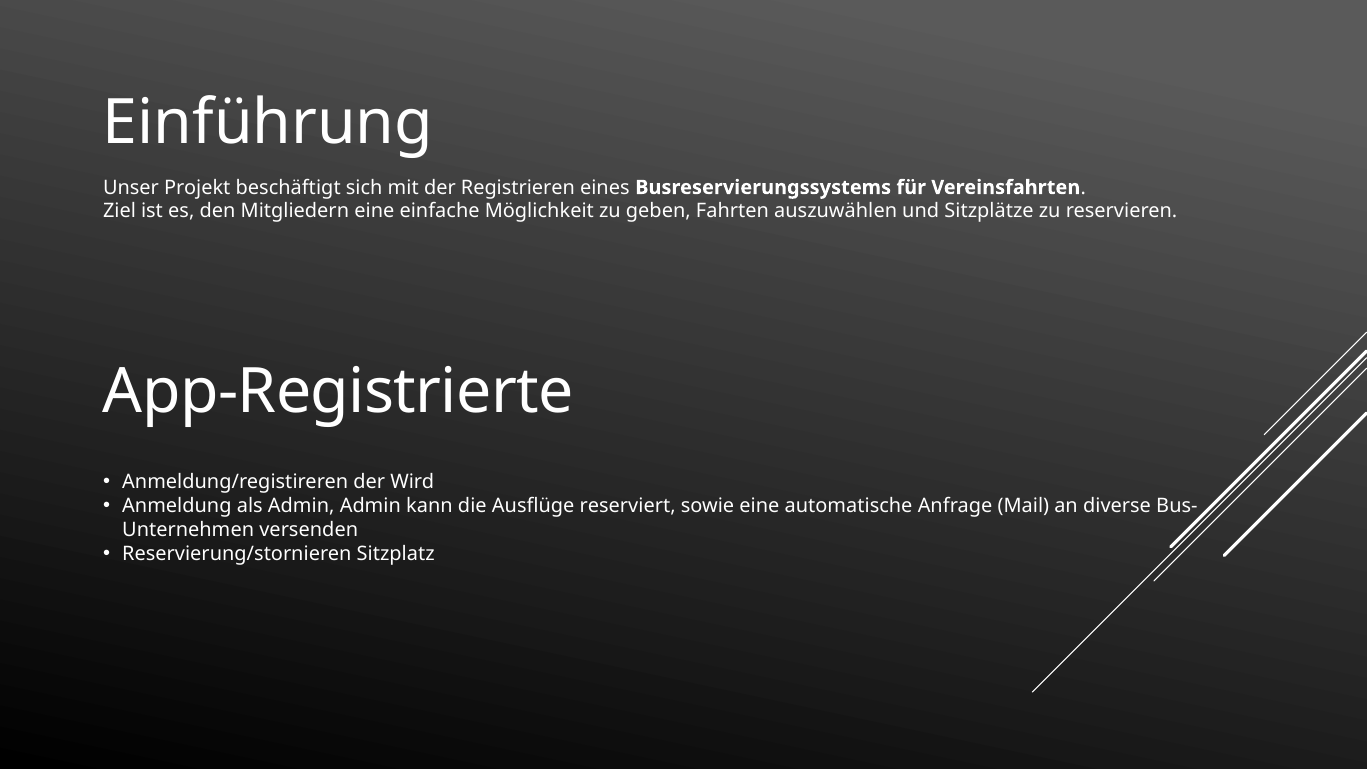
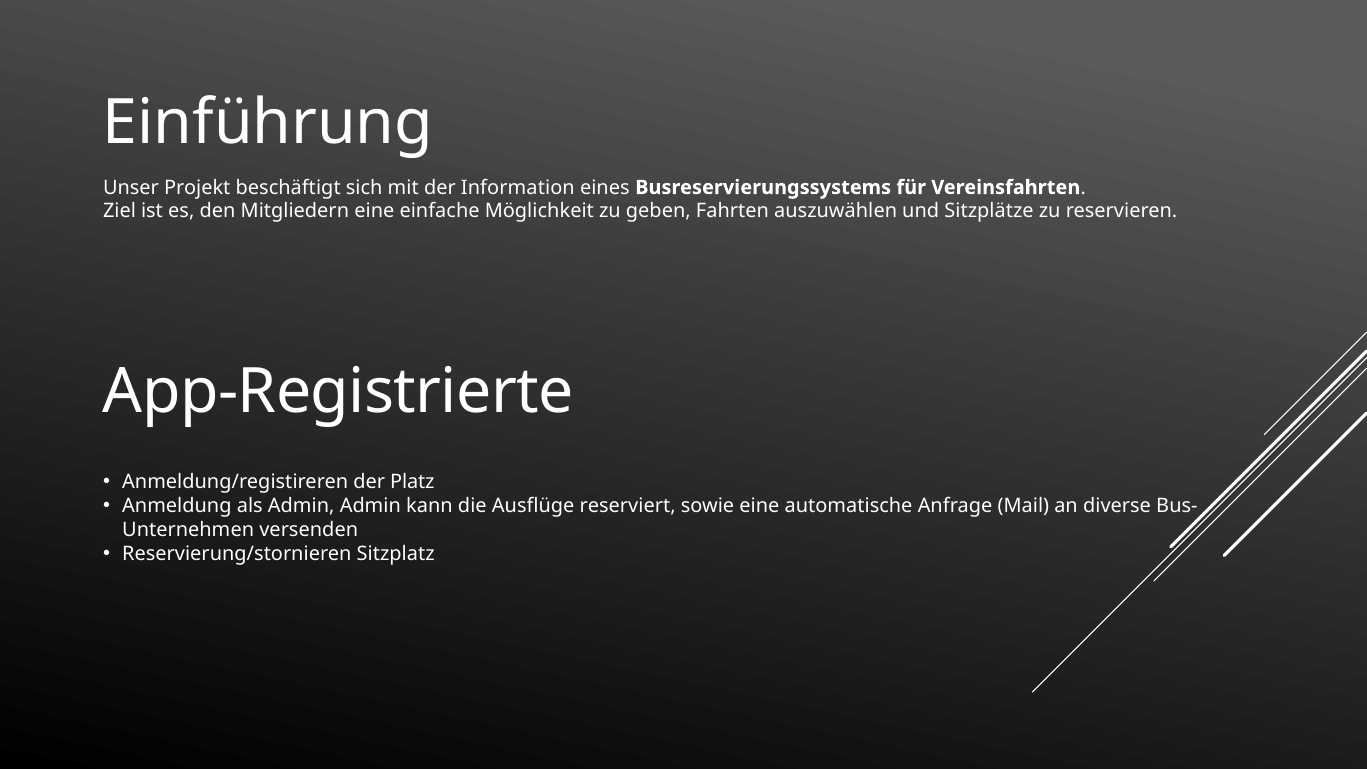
Registrieren: Registrieren -> Information (518, 187)
Wird: Wird -> Platz (412, 482)
